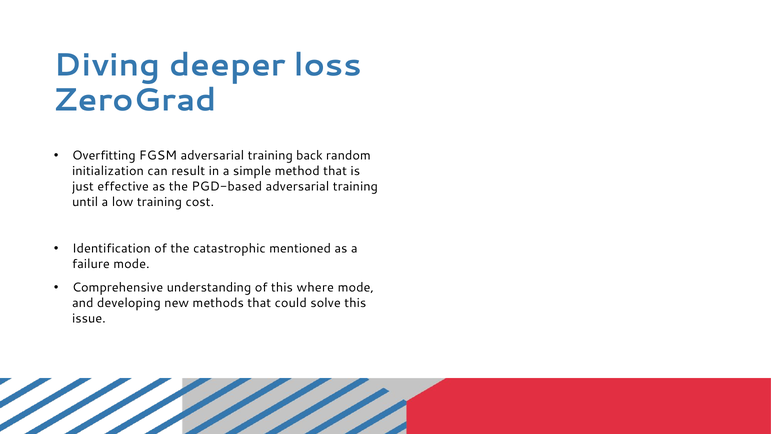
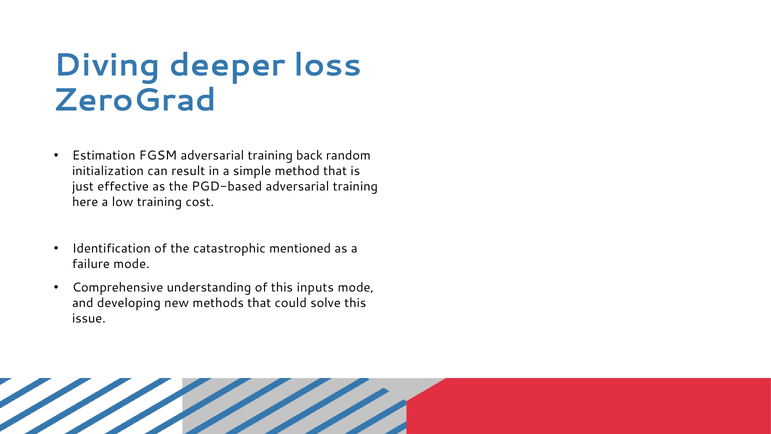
Overfitting: Overfitting -> Estimation (104, 155)
until: until -> here (85, 202)
where: where -> inputs (315, 287)
